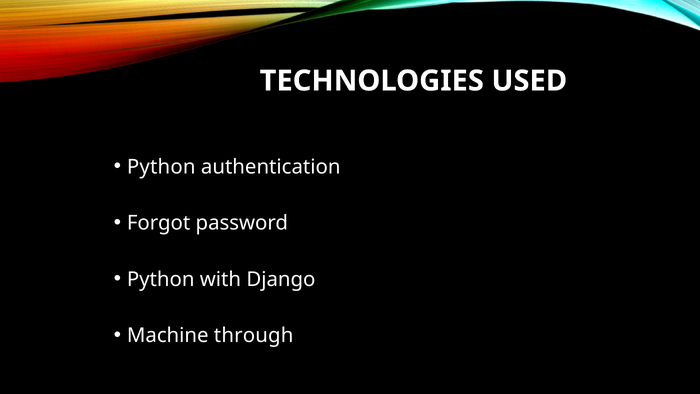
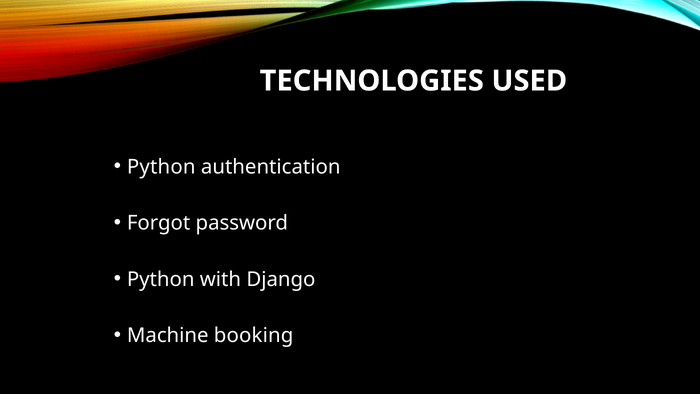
through: through -> booking (254, 335)
